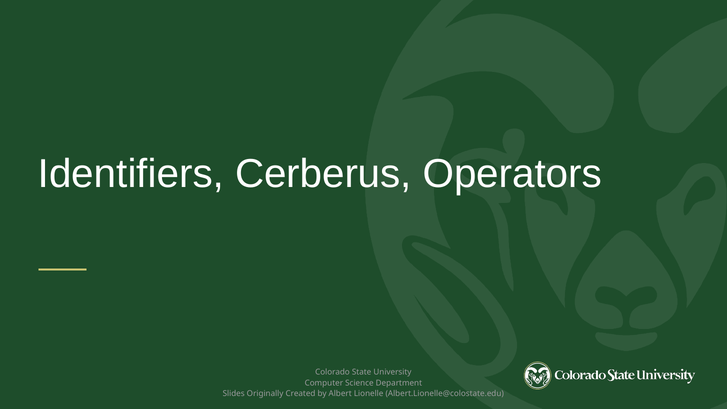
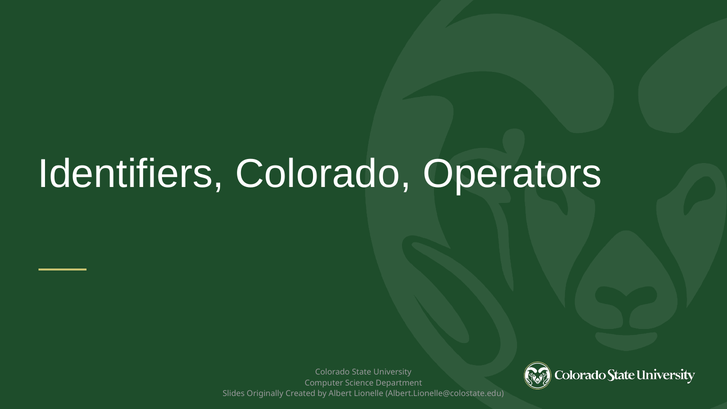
Identifiers Cerberus: Cerberus -> Colorado (323, 174)
